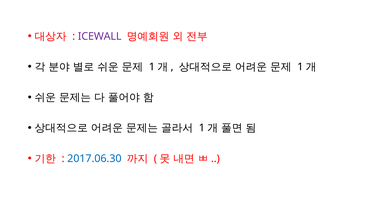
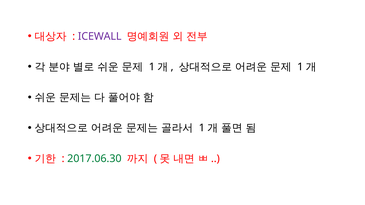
2017.06.30 colour: blue -> green (94, 159)
